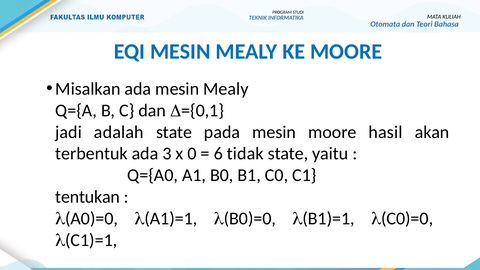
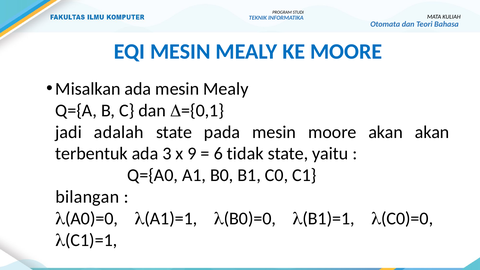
moore hasil: hasil -> akan (386, 132)
0: 0 -> 9 (192, 154)
tentukan: tentukan -> bilangan (87, 197)
